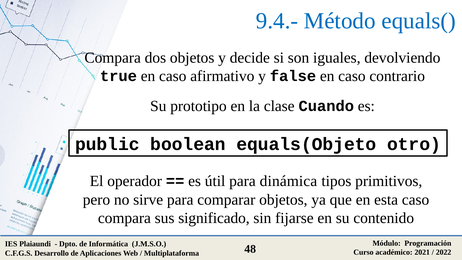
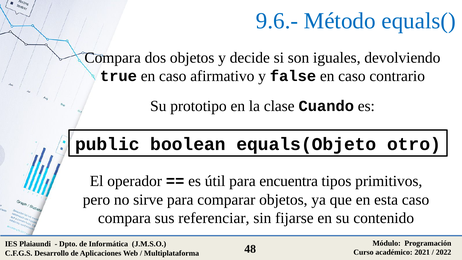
9.4.-: 9.4.- -> 9.6.- (277, 21)
dinámica: dinámica -> encuentra (289, 181)
significado: significado -> referenciar (214, 218)
